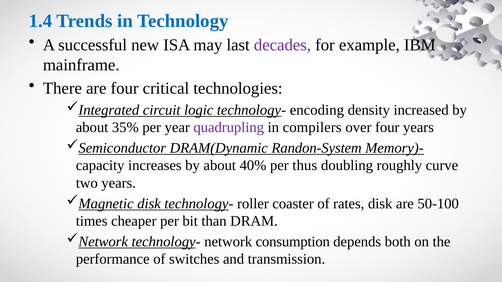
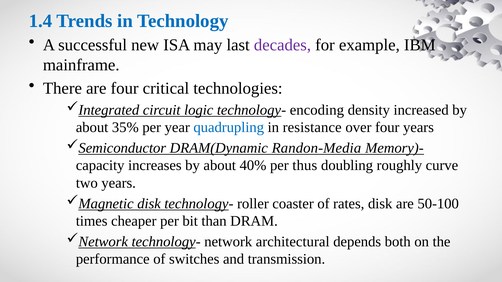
quadrupling colour: purple -> blue (229, 128)
compilers: compilers -> resistance (312, 128)
Randon-System: Randon-System -> Randon-Media (316, 148)
consumption: consumption -> architectural (293, 242)
